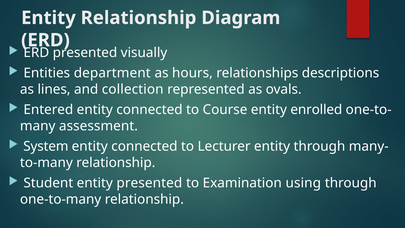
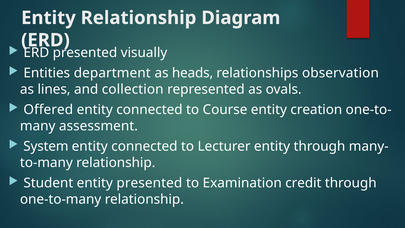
hours: hours -> heads (193, 73)
descriptions: descriptions -> observation (340, 73)
Entered: Entered -> Offered (48, 110)
enrolled: enrolled -> creation (316, 110)
using: using -> credit (303, 183)
